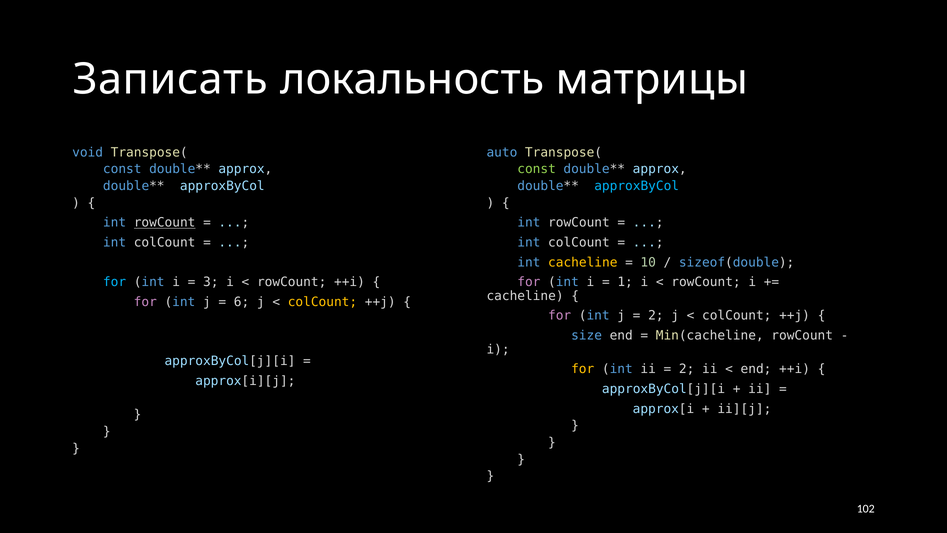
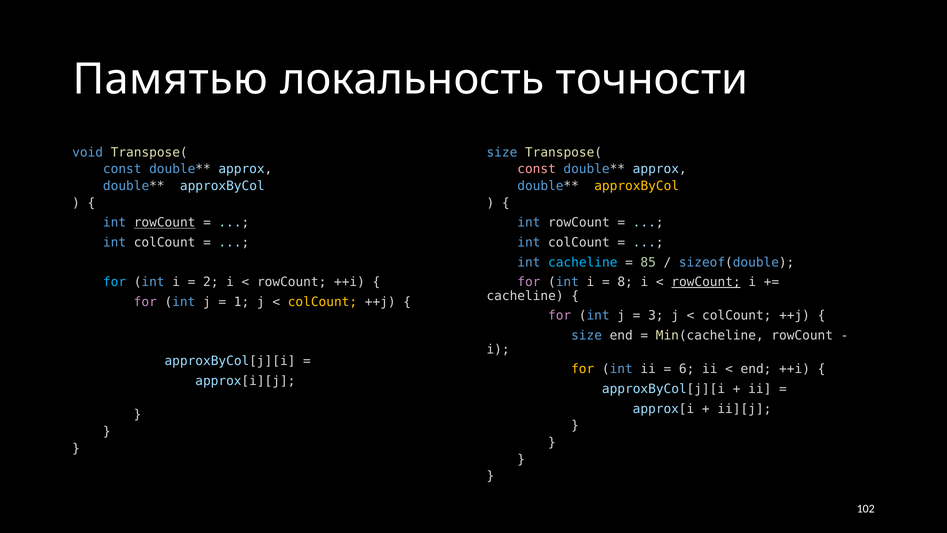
Записать: Записать -> Памятью (170, 80)
матрицы: матрицы -> точности (652, 80)
auto: auto -> size (502, 152)
const colour: light green -> pink (537, 169)
approxByCol colour: light blue -> yellow (637, 186)
cacheline colour: yellow -> light blue (583, 262)
10: 10 -> 85 (648, 262)
3: 3 -> 2 (211, 282)
1: 1 -> 8 (625, 282)
rowCount underline: none -> present (706, 282)
6: 6 -> 1 (242, 302)
2: 2 -> 3 (656, 316)
2: 2 -> 6 (687, 369)
